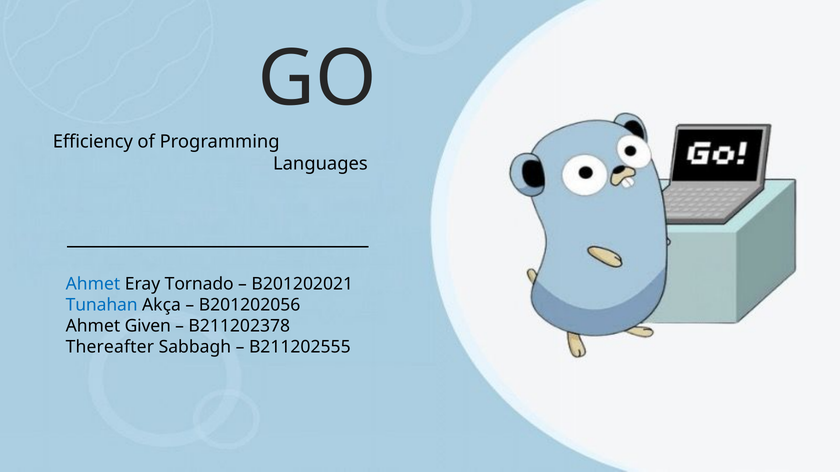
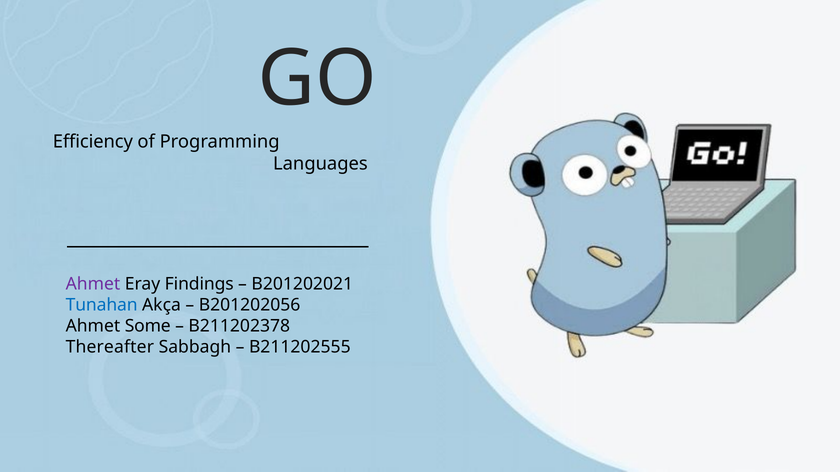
Ahmet colour: blue -> purple (93, 284)
Tornado: Tornado -> Findings (199, 284)
Given: Given -> Some (148, 326)
